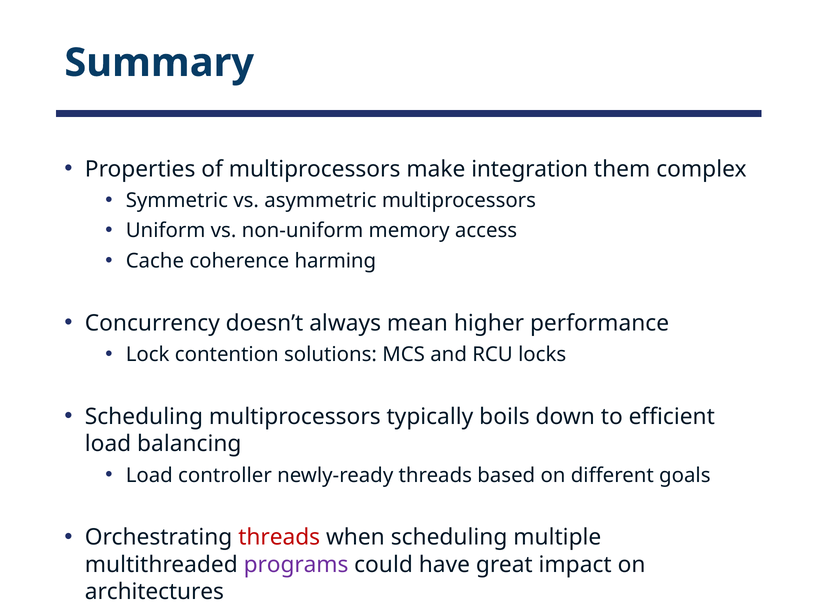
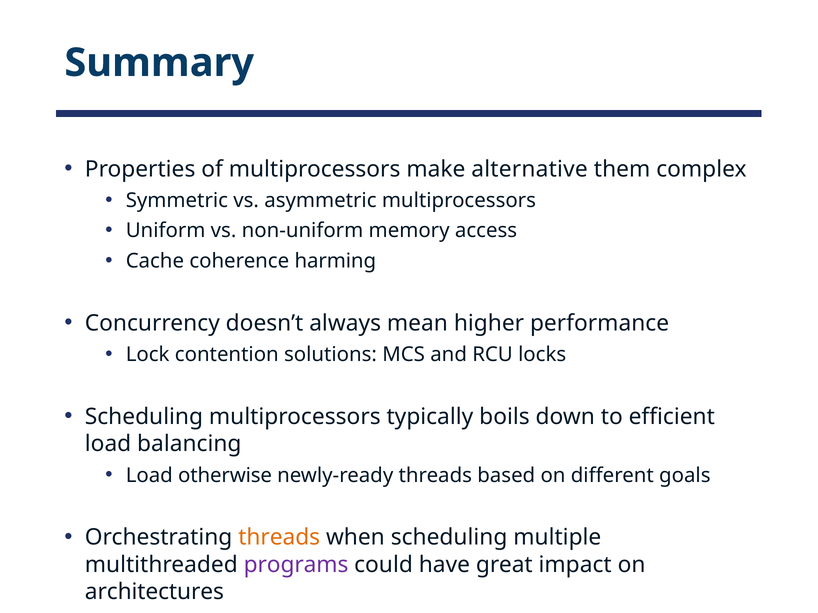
integration: integration -> alternative (530, 169)
controller: controller -> otherwise (225, 476)
threads colour: red -> orange (279, 538)
